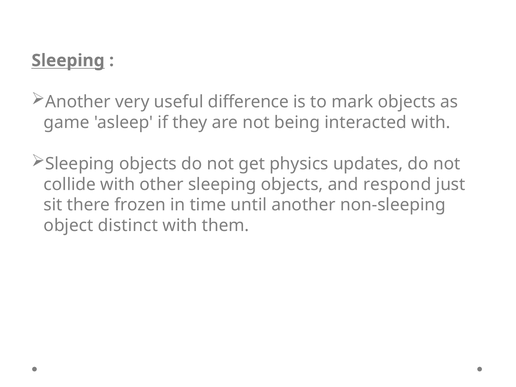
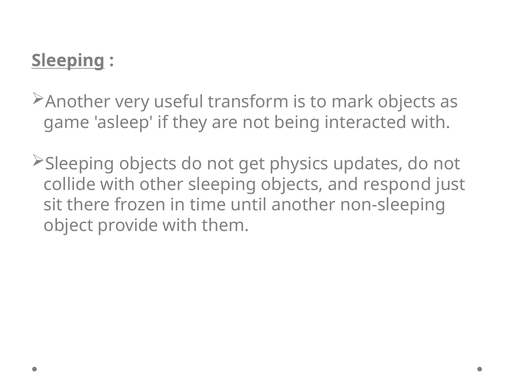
difference: difference -> transform (248, 102)
distinct: distinct -> provide (128, 226)
